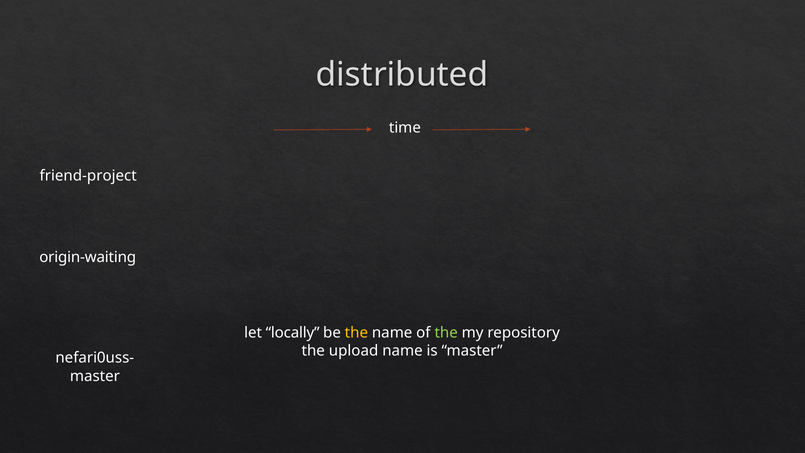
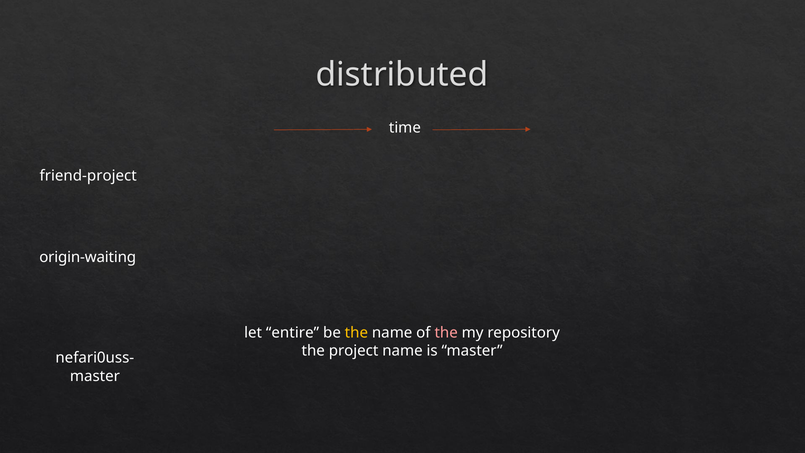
locally: locally -> entire (293, 332)
the colour: light green -> pink (446, 332)
upload: upload -> project (354, 351)
